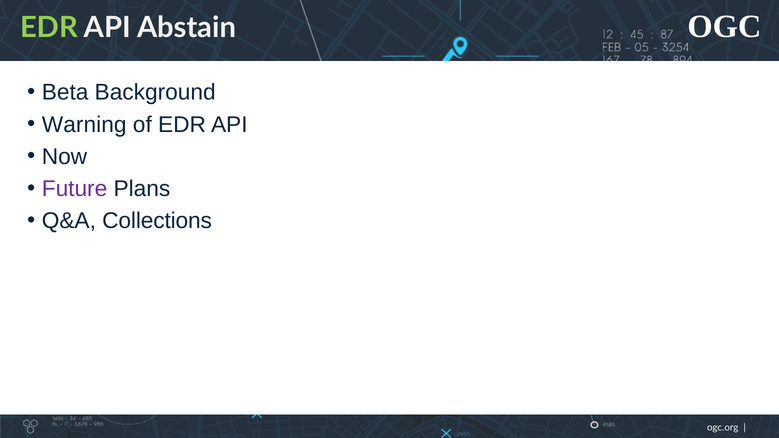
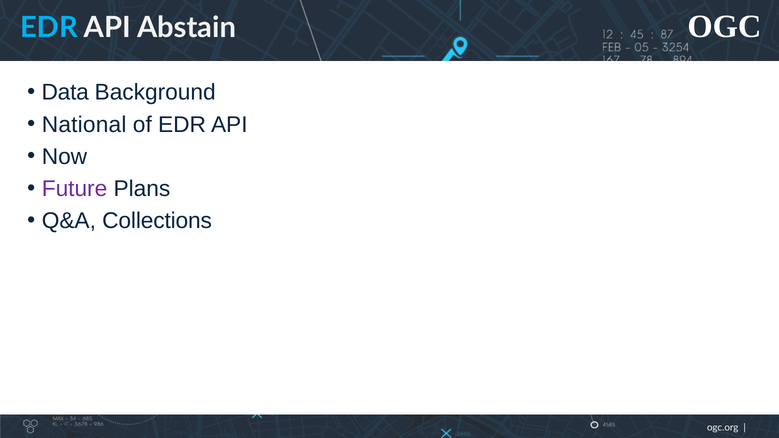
EDR colour: light green -> light blue (49, 28)
Beta: Beta -> Data (65, 92)
Warning: Warning -> National (84, 125)
